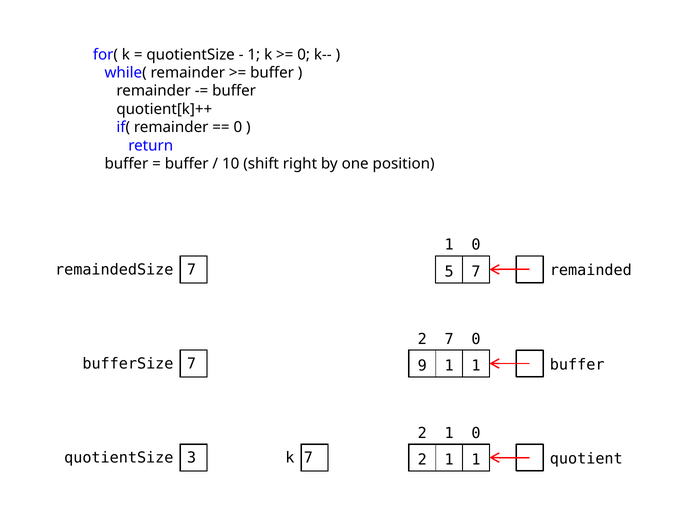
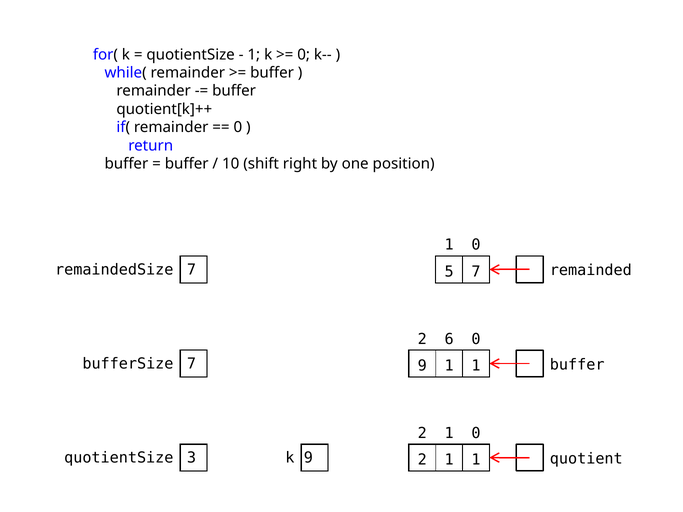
2 7: 7 -> 6 (449, 339)
k 7: 7 -> 9 (308, 458)
